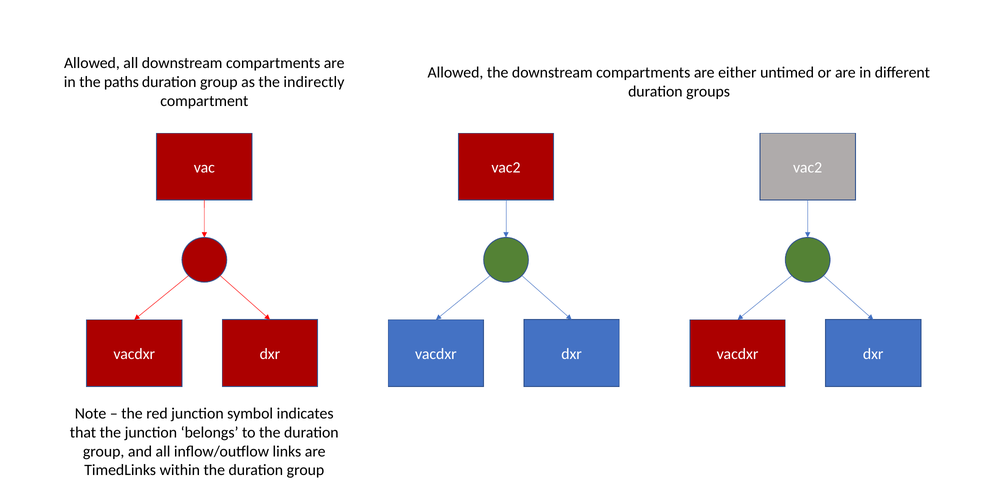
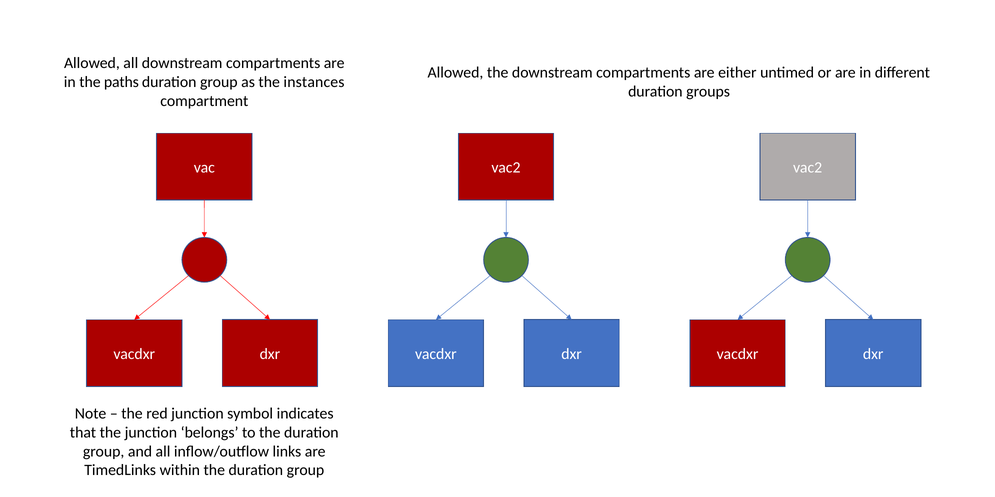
indirectly: indirectly -> instances (314, 82)
